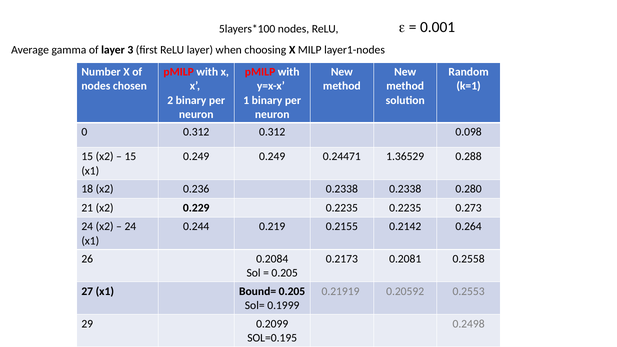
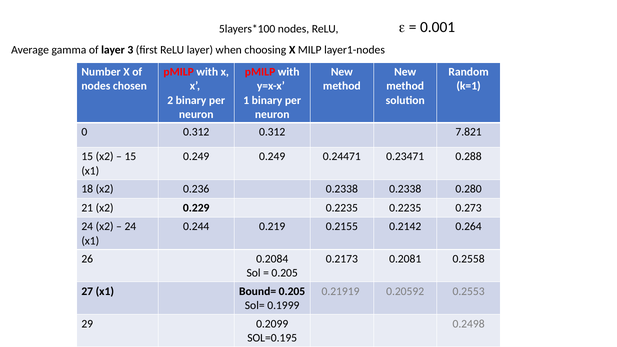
0.098: 0.098 -> 7.821 (469, 132)
1.36529: 1.36529 -> 0.23471 (405, 157)
